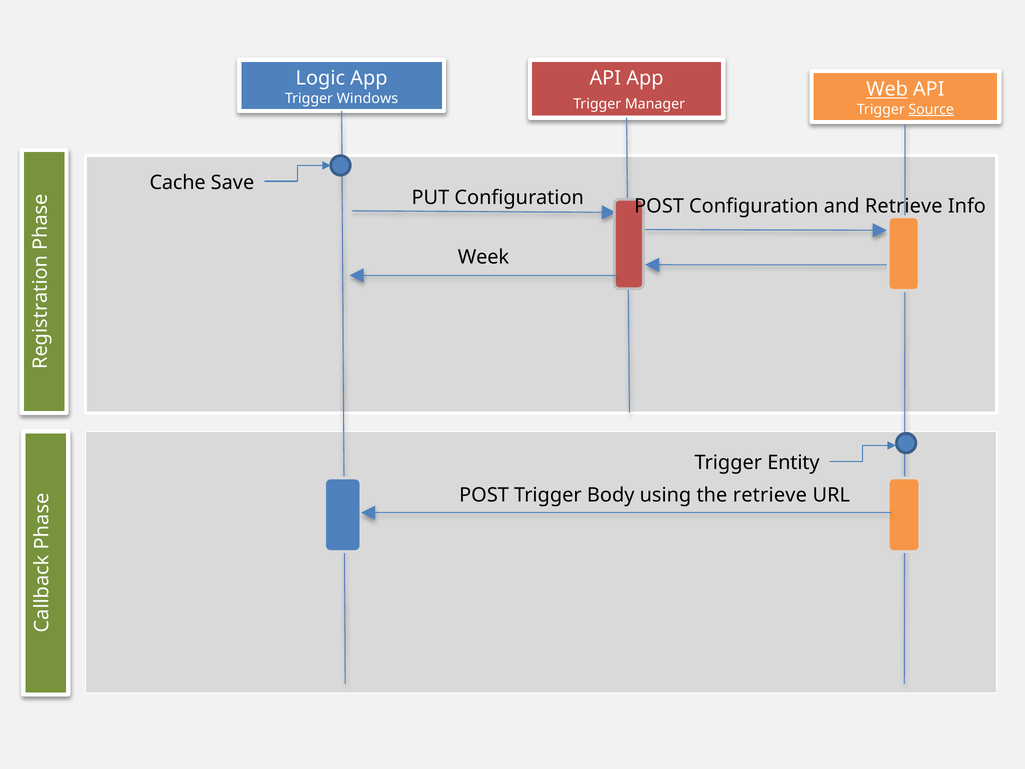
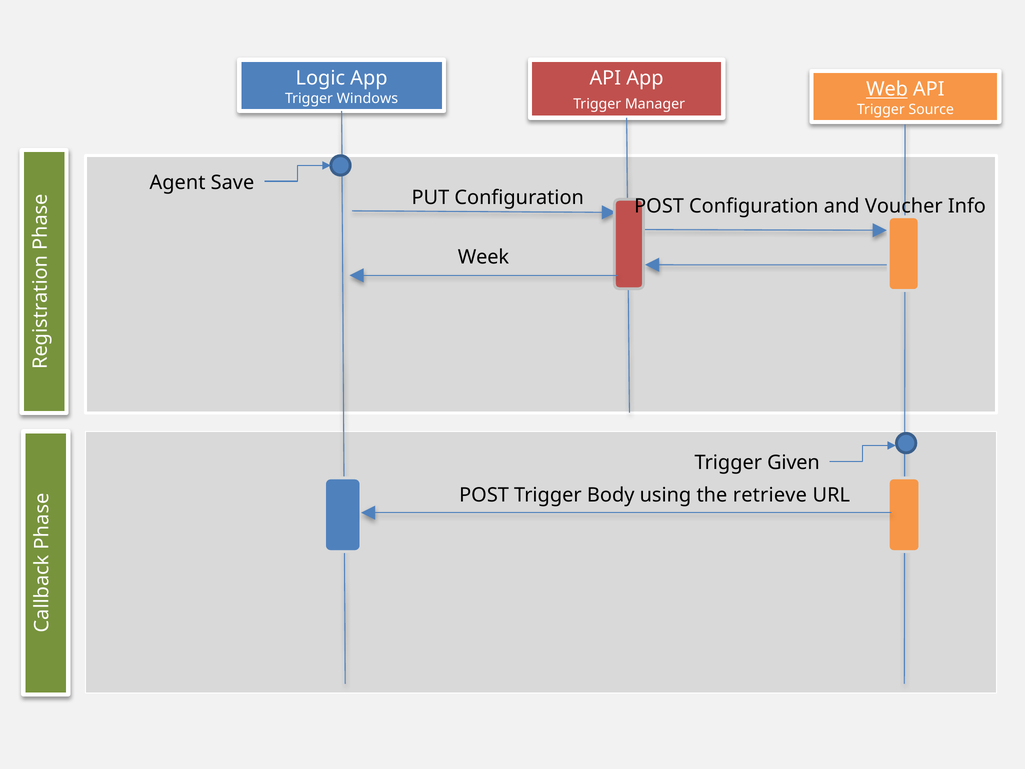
Source underline: present -> none (931, 109)
Cache: Cache -> Agent (177, 183)
and Retrieve: Retrieve -> Voucher (904, 206)
Entity: Entity -> Given (793, 463)
